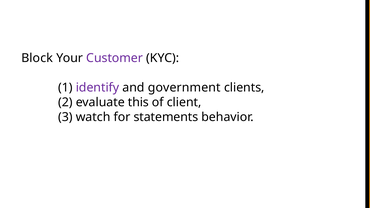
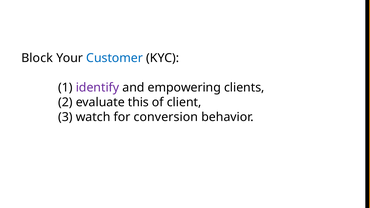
Customer colour: purple -> blue (115, 58)
government: government -> empowering (184, 88)
statements: statements -> conversion (166, 117)
